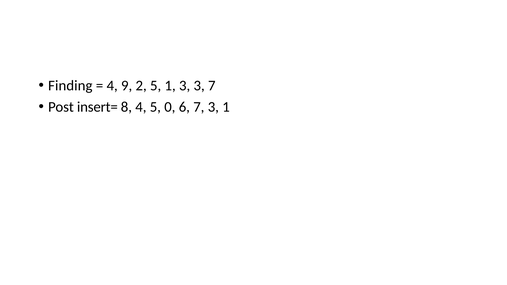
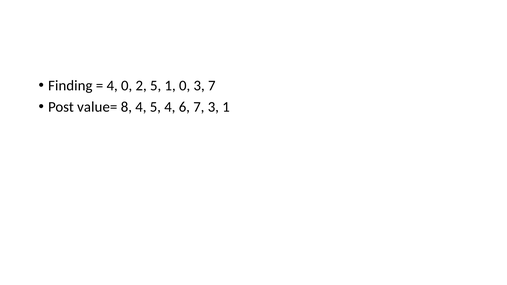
4 9: 9 -> 0 (127, 86)
1 3: 3 -> 0 (185, 86)
insert=: insert= -> value= (97, 107)
5 0: 0 -> 4 (170, 107)
